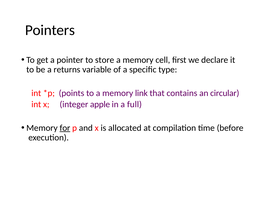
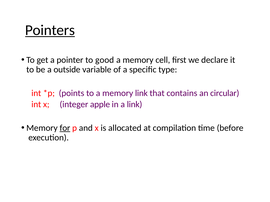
Pointers underline: none -> present (50, 30)
store: store -> good (105, 60)
returns: returns -> outside (67, 70)
a full: full -> link (135, 105)
